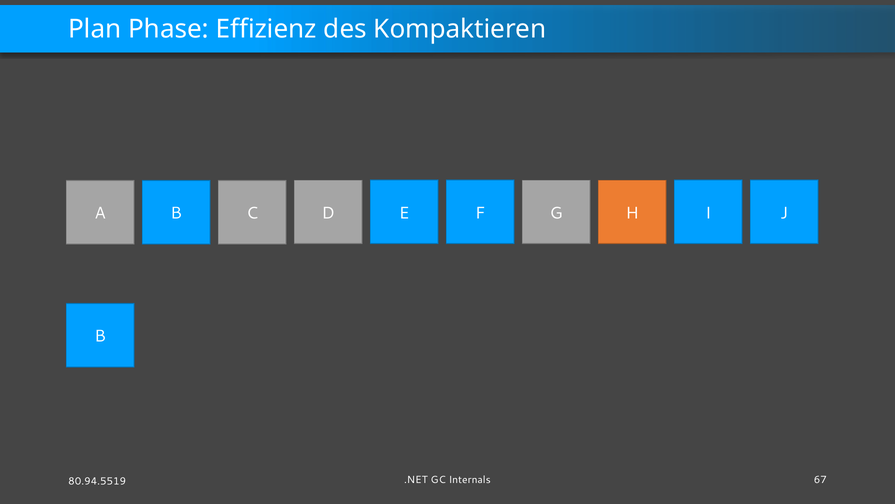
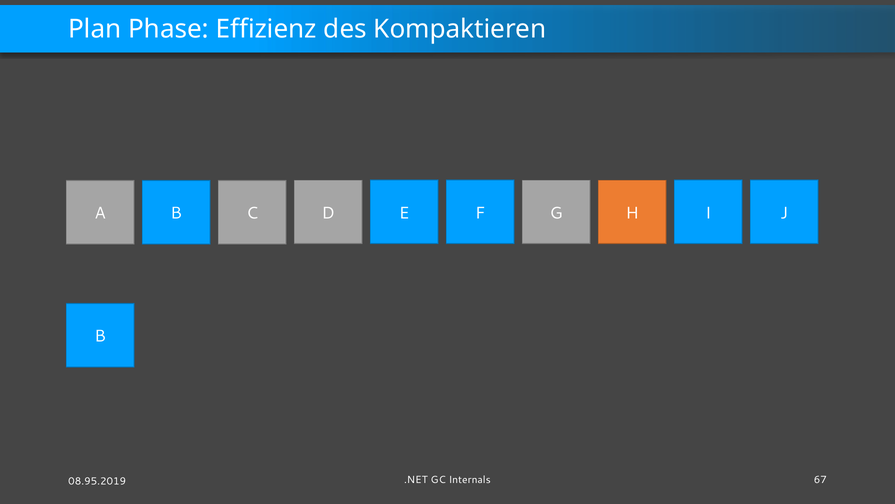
80.94.5519: 80.94.5519 -> 08.95.2019 (97, 481)
